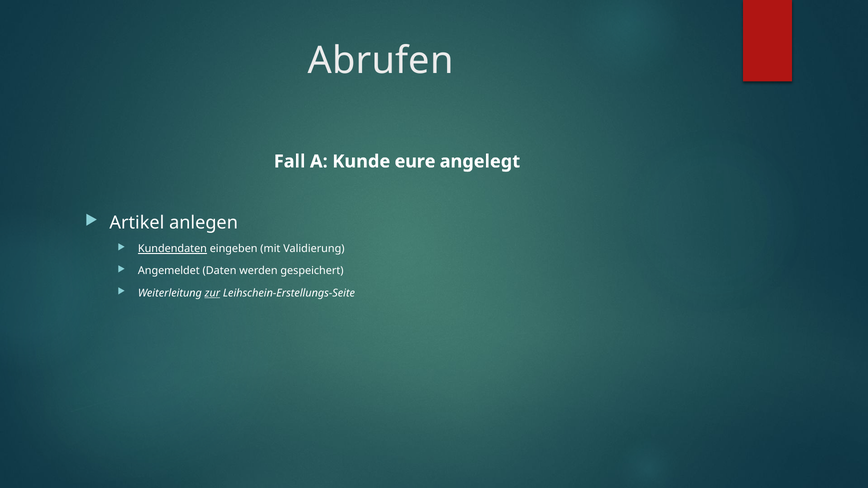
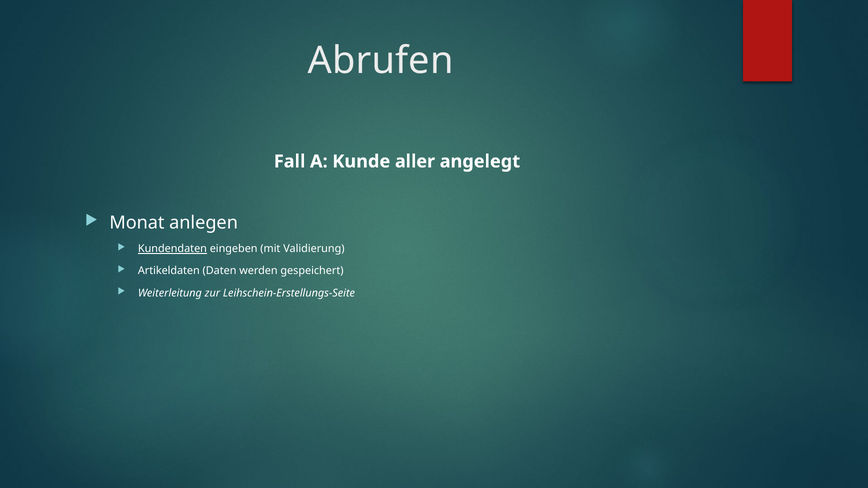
eure: eure -> aller (415, 162)
Artikel: Artikel -> Monat (137, 223)
Angemeldet: Angemeldet -> Artikeldaten (169, 271)
zur underline: present -> none (212, 293)
